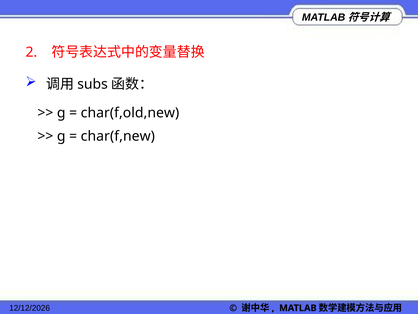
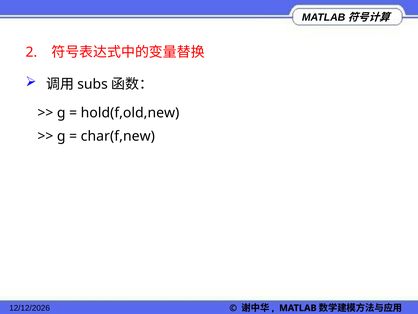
char(f,old,new: char(f,old,new -> hold(f,old,new (130, 113)
